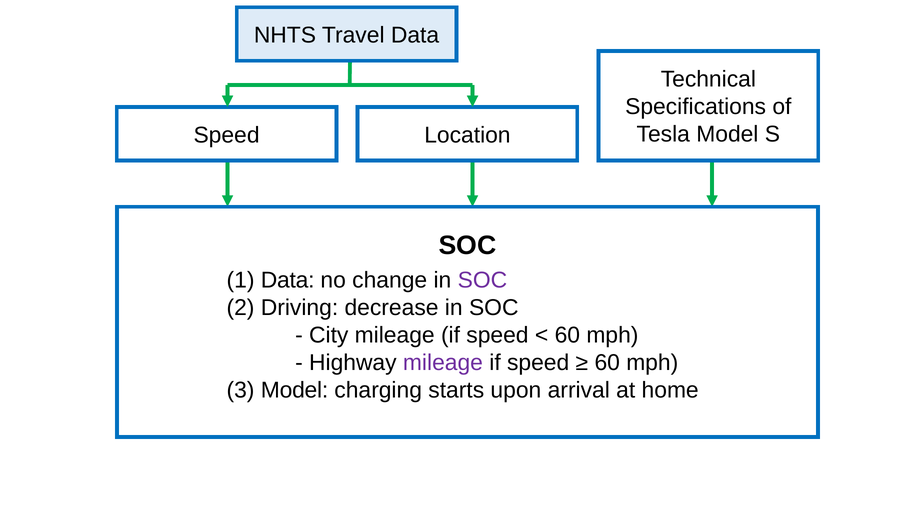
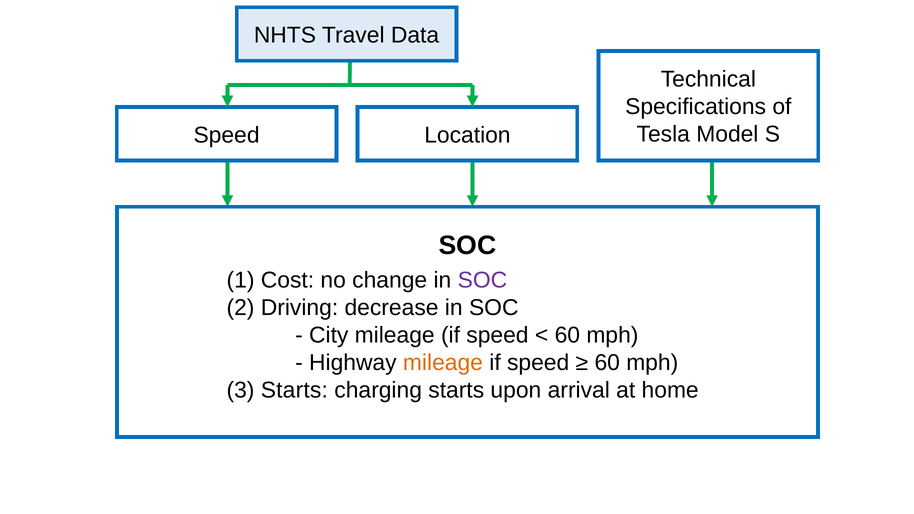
Data: Data -> Cost (288, 280)
mileage colour: purple -> orange (443, 363)
3 Model: Model -> Starts (294, 390)
